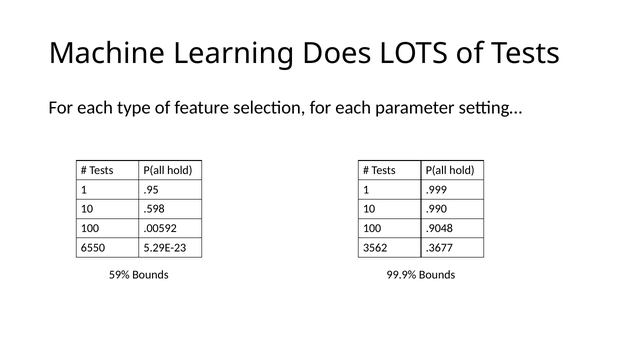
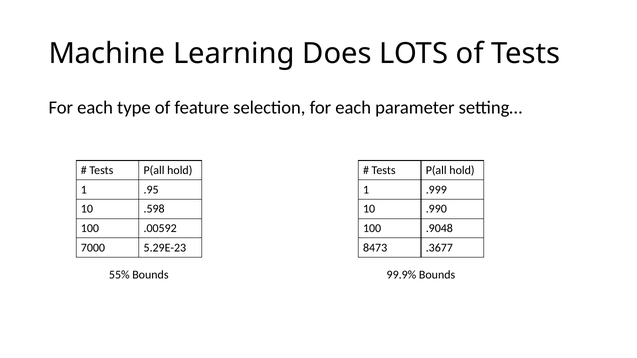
6550: 6550 -> 7000 (93, 248)
3562: 3562 -> 8473 (375, 248)
59%: 59% -> 55% (119, 275)
